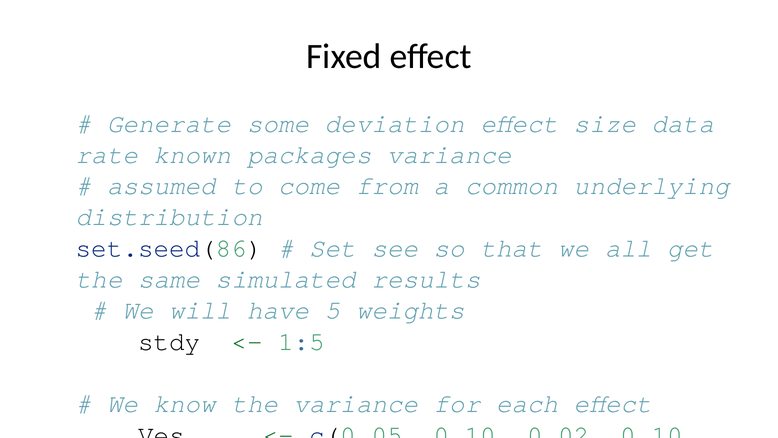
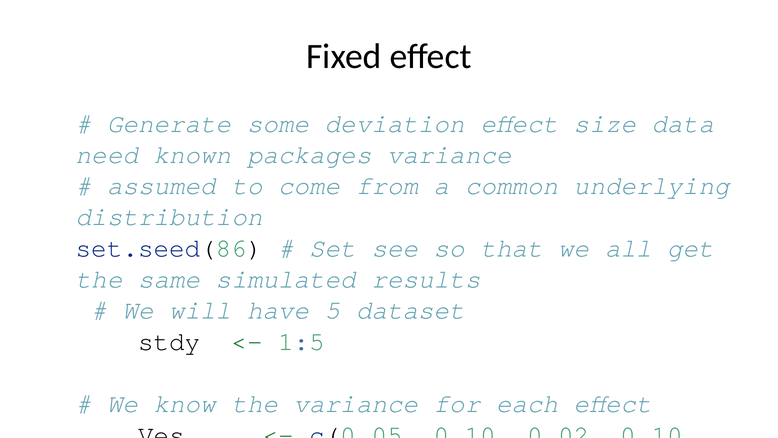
rate: rate -> need (107, 155)
5 weights: weights -> dataset (411, 310)
